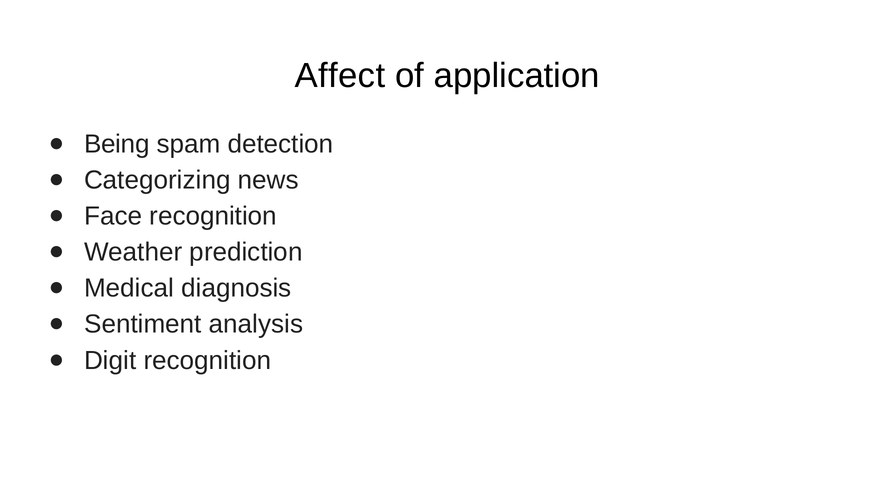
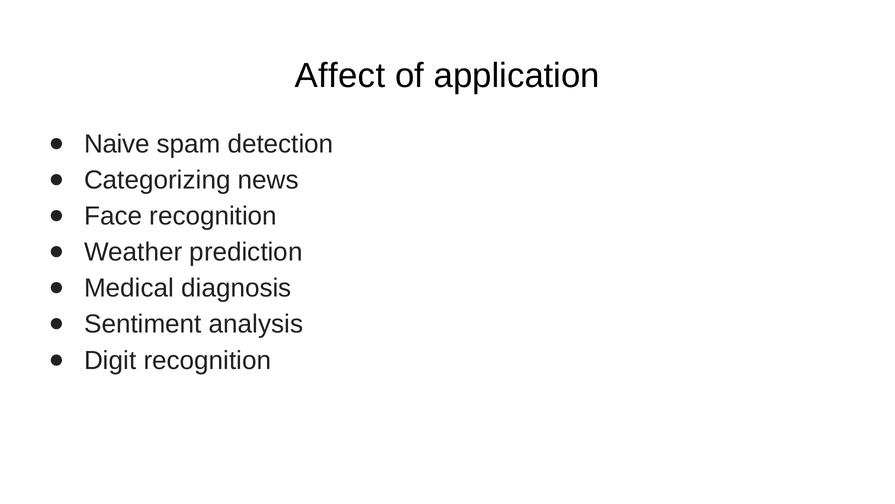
Being: Being -> Naive (117, 144)
